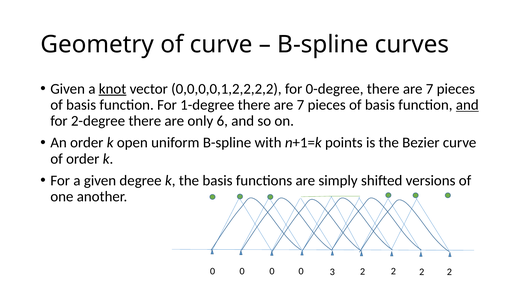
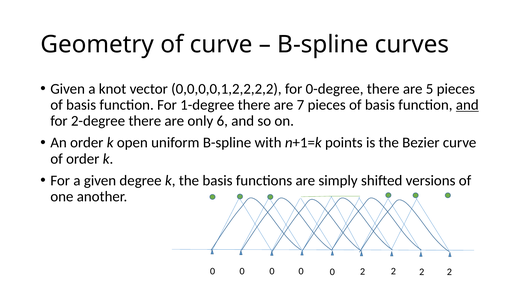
knot underline: present -> none (113, 89)
0-degree there are 7: 7 -> 5 (430, 89)
3: 3 -> 0 (332, 272)
